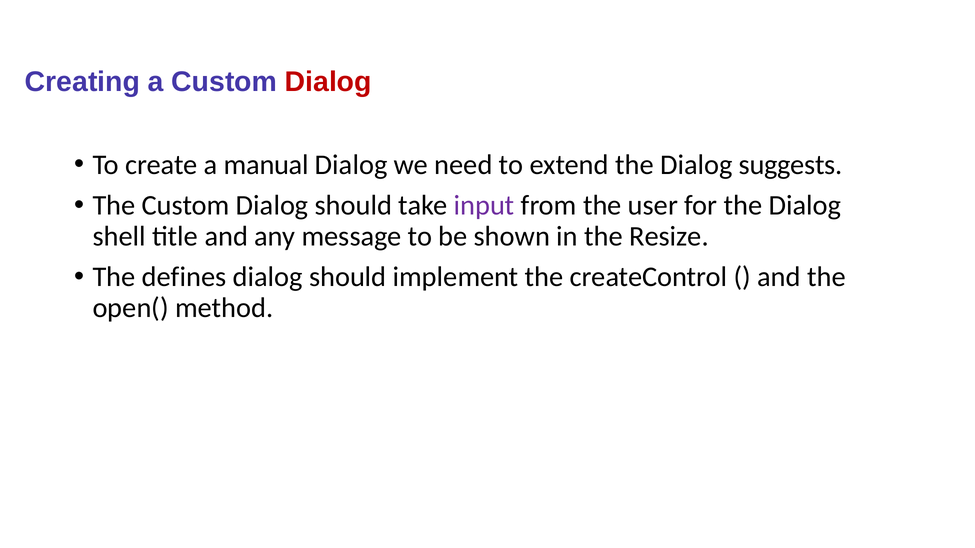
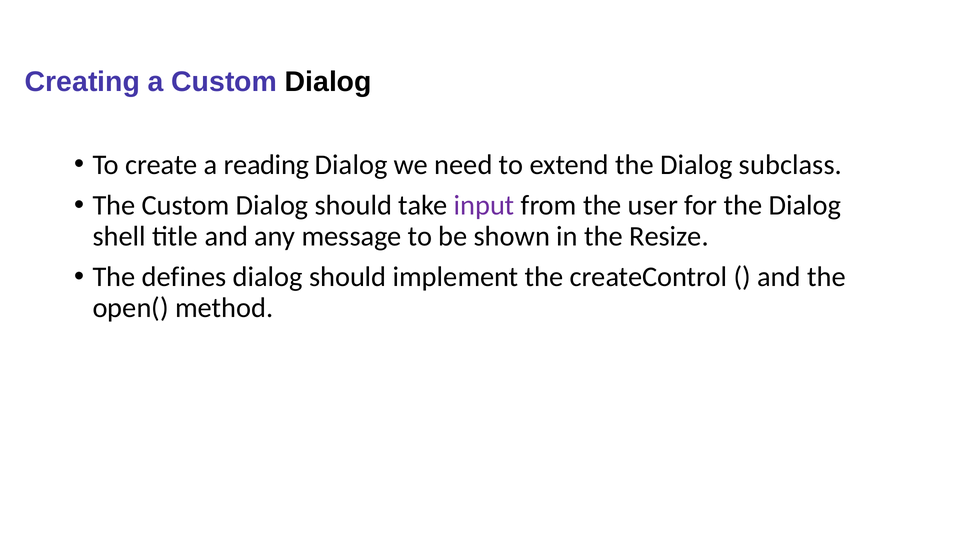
Dialog colour: red -> black (328, 82)
manual: manual -> reading (266, 165)
suggests: suggests -> subclass (790, 165)
